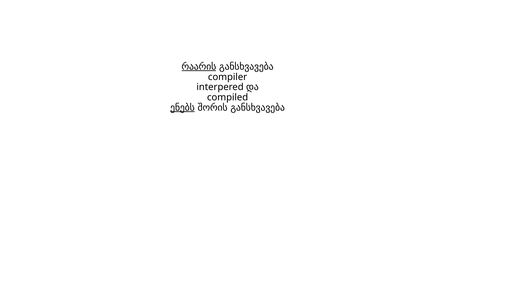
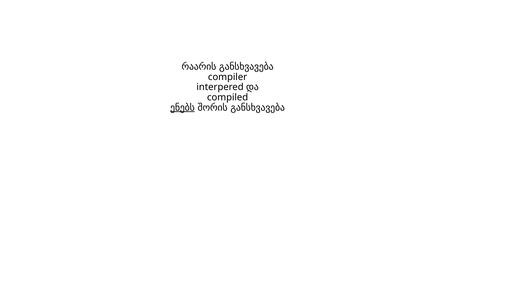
რაარის underline: present -> none (199, 67)
